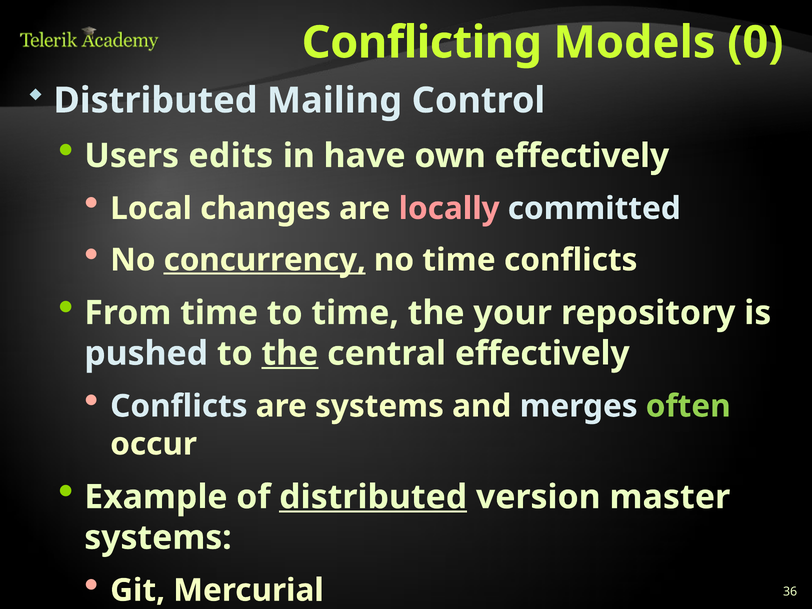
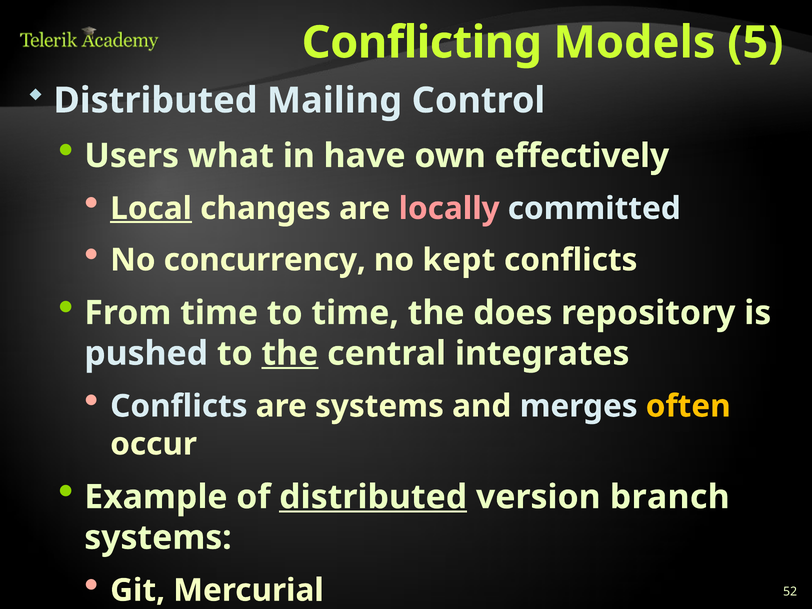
0: 0 -> 5 (755, 43)
edits: edits -> what (231, 156)
Local underline: none -> present (151, 208)
concurrency underline: present -> none (265, 260)
no time: time -> kept (459, 260)
your: your -> does (513, 313)
central effectively: effectively -> integrates (542, 354)
often colour: light green -> yellow (688, 406)
master: master -> branch (670, 497)
36: 36 -> 52 (790, 592)
